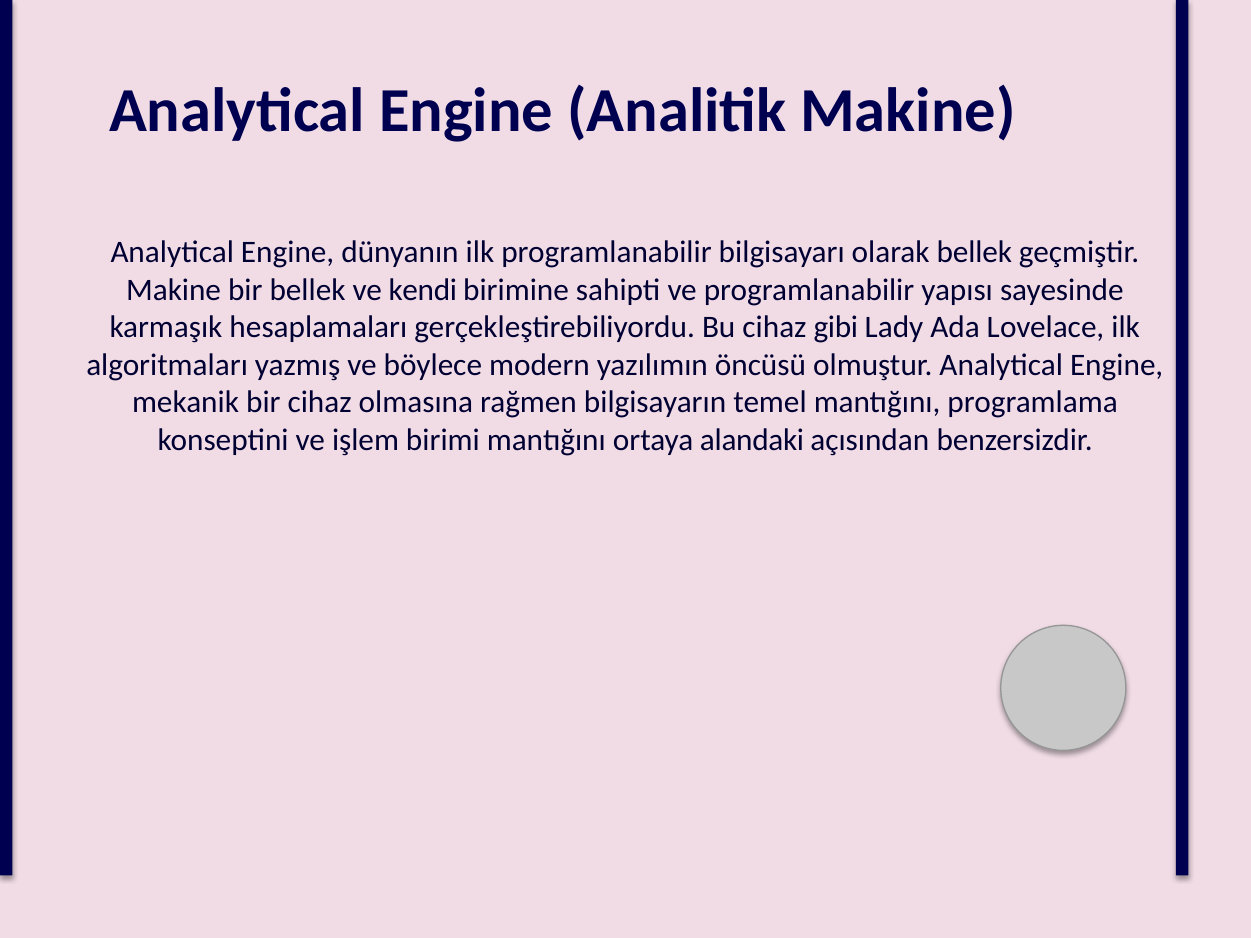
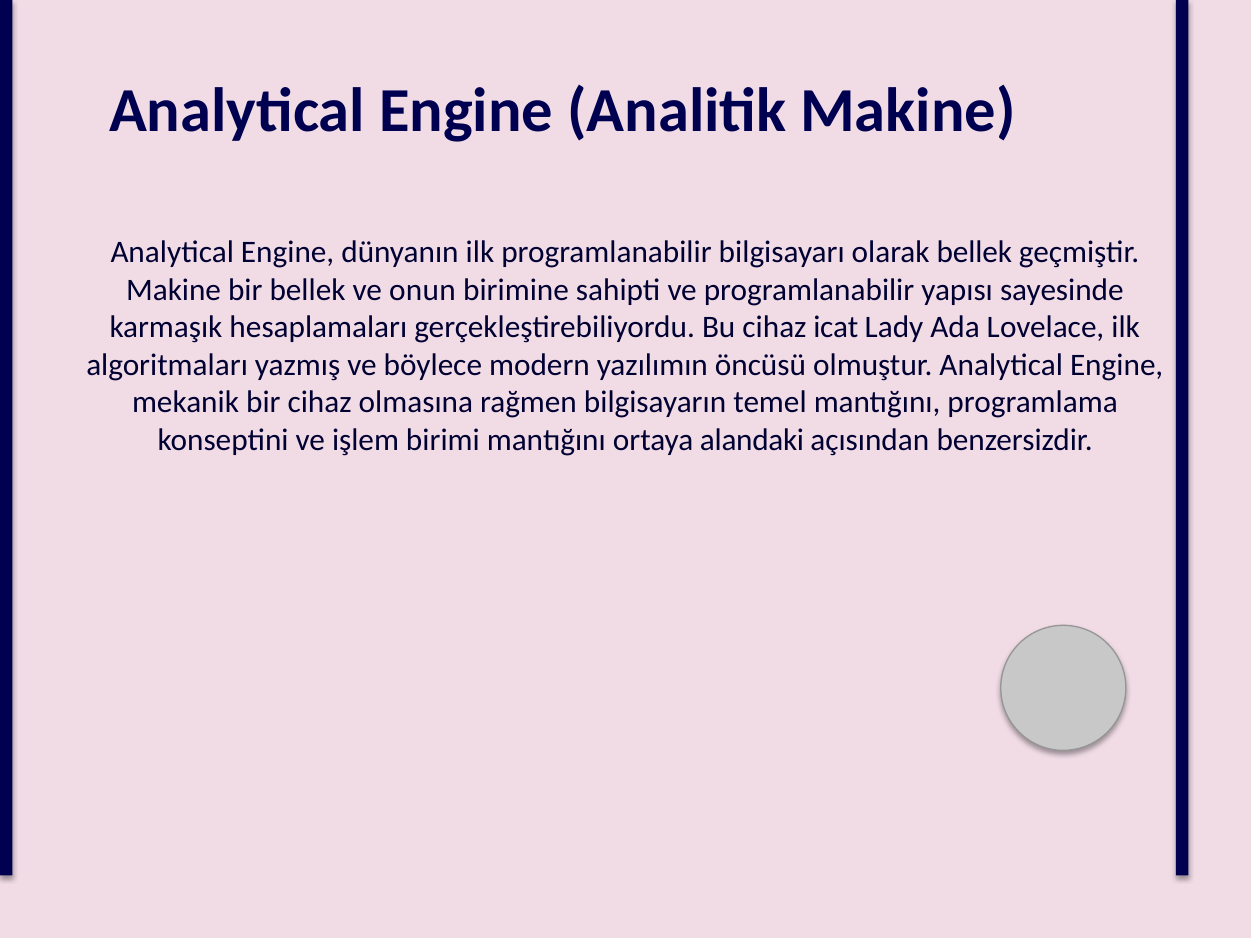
kendi: kendi -> onun (422, 290)
gibi: gibi -> icat (836, 327)
